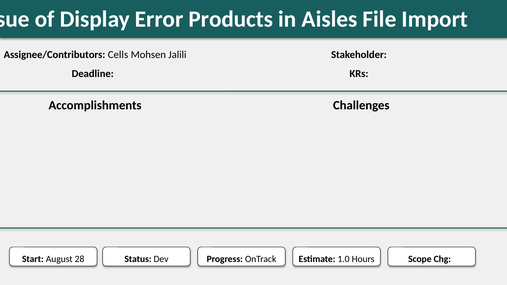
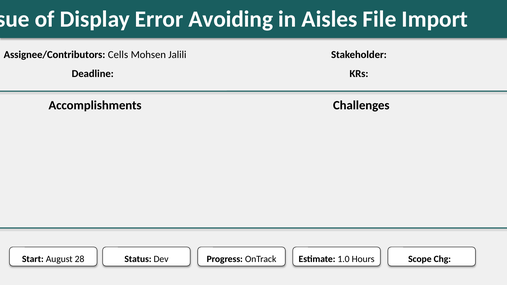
Products: Products -> Avoiding (231, 19)
